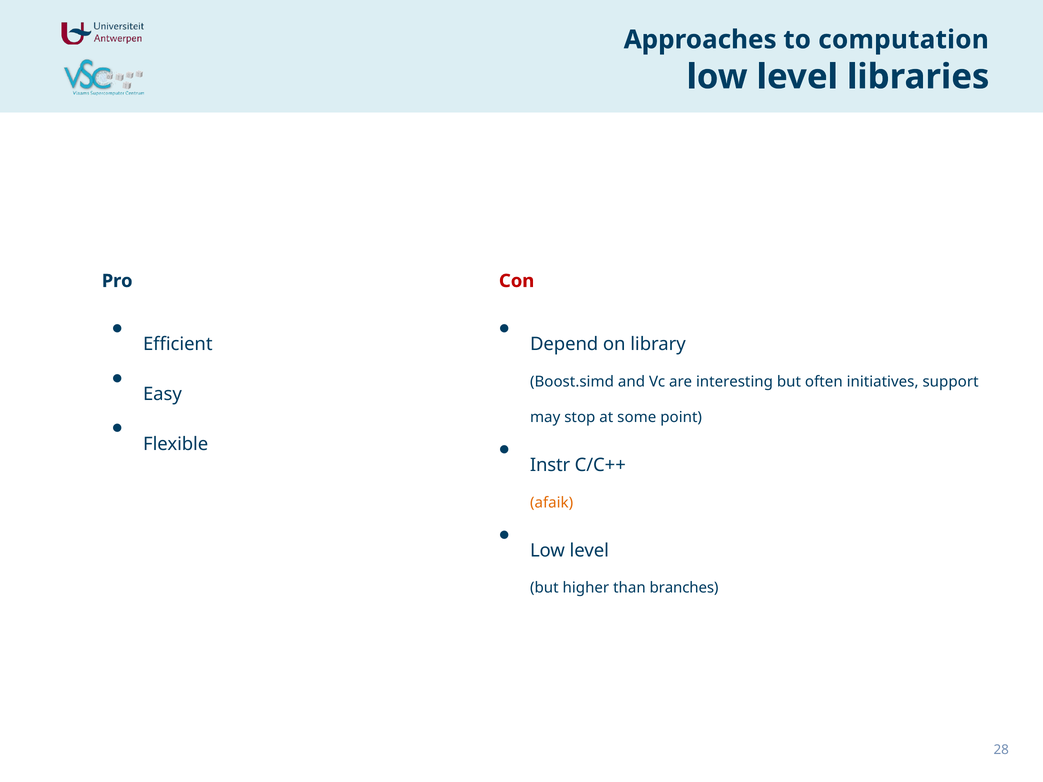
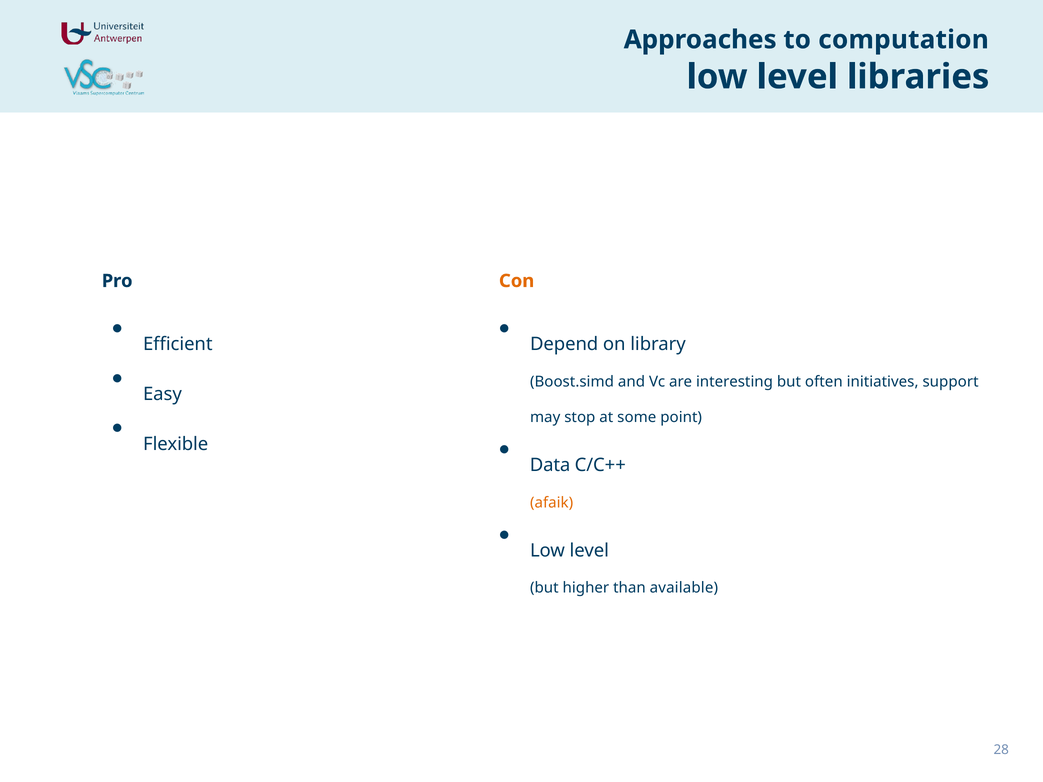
Con colour: red -> orange (517, 281)
Instr: Instr -> Data (550, 465)
branches: branches -> available (684, 588)
